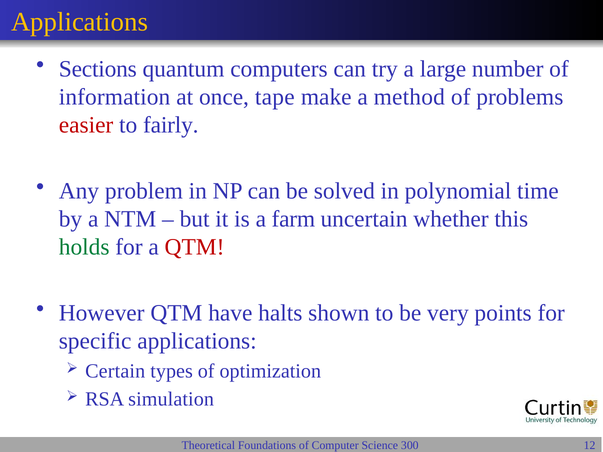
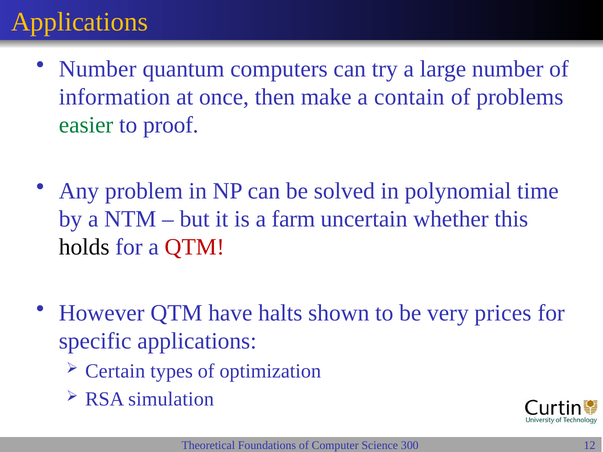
Sections: Sections -> Number (98, 69)
tape: tape -> then (275, 97)
method: method -> contain (409, 97)
easier colour: red -> green (86, 125)
fairly: fairly -> proof (171, 125)
holds colour: green -> black (84, 247)
points: points -> prices (503, 313)
